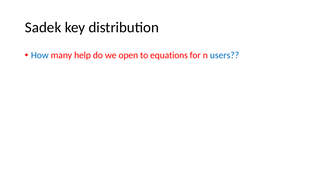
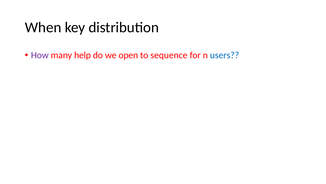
Sadek: Sadek -> When (43, 27)
How colour: blue -> purple (40, 55)
equations: equations -> sequence (169, 55)
